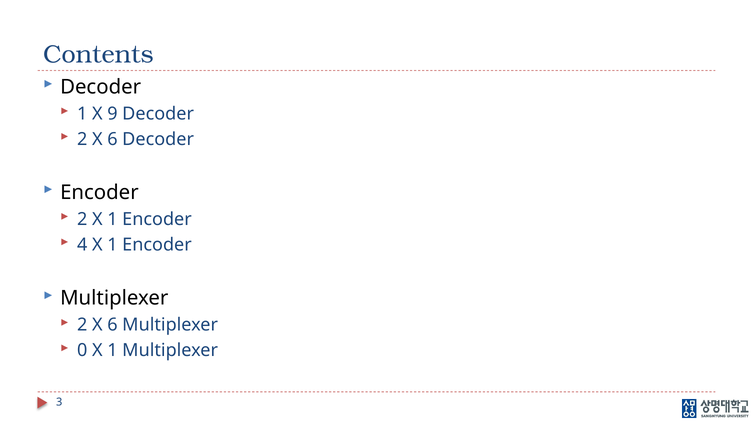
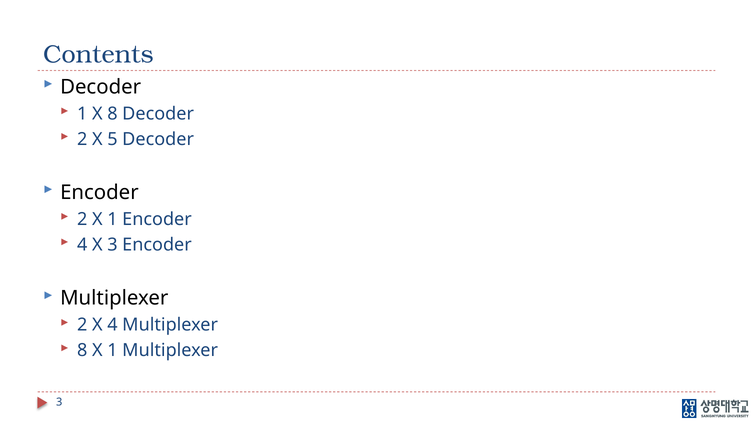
X 9: 9 -> 8 (112, 114)
6: 6 -> 5 (112, 139)
4 X 1: 1 -> 3 (112, 245)
6: 6 -> 4 (112, 325)
0: 0 -> 8 (82, 351)
